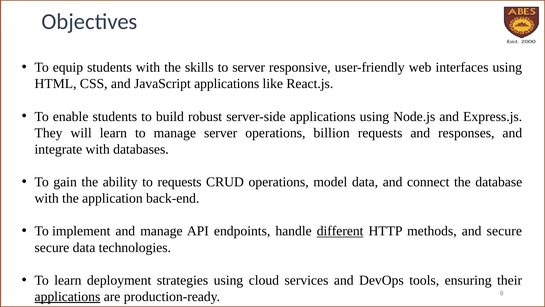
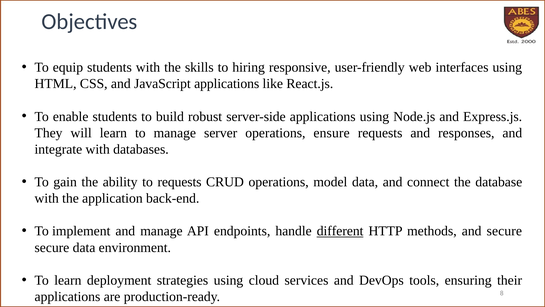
to server: server -> hiring (249, 67)
billion: billion -> ensure (332, 133)
technologies: technologies -> environment (135, 247)
applications underline: present -> none (67, 296)
